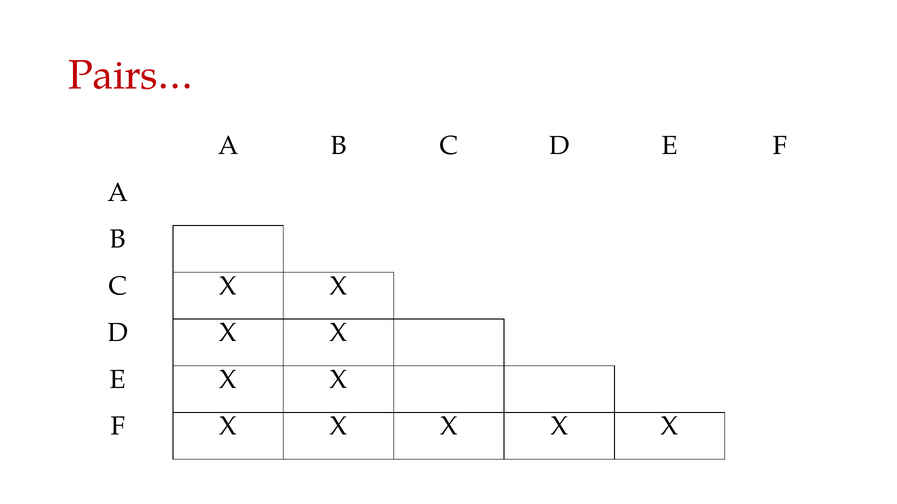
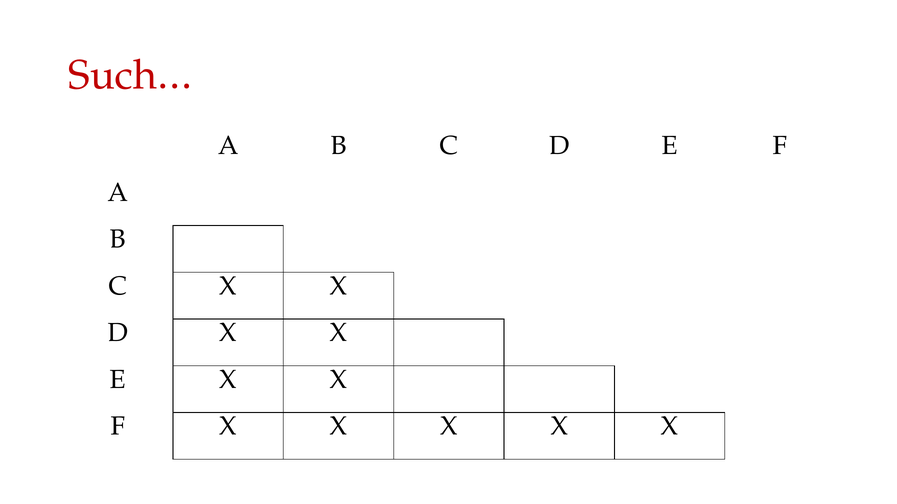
Pairs…: Pairs… -> Such… (130, 75)
